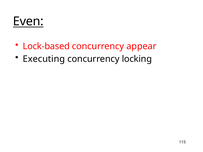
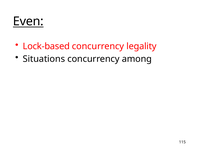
appear: appear -> legality (141, 46)
Executing: Executing -> Situations (44, 59)
locking: locking -> among (137, 59)
